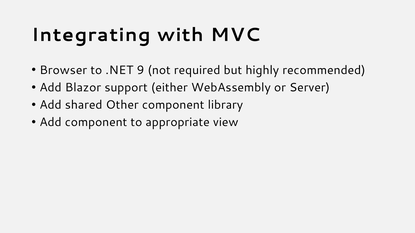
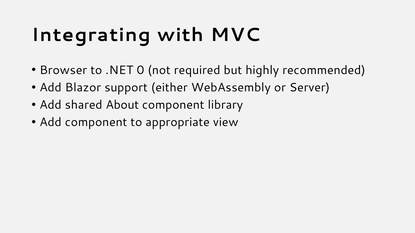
9: 9 -> 0 (140, 70)
Other: Other -> About (122, 105)
